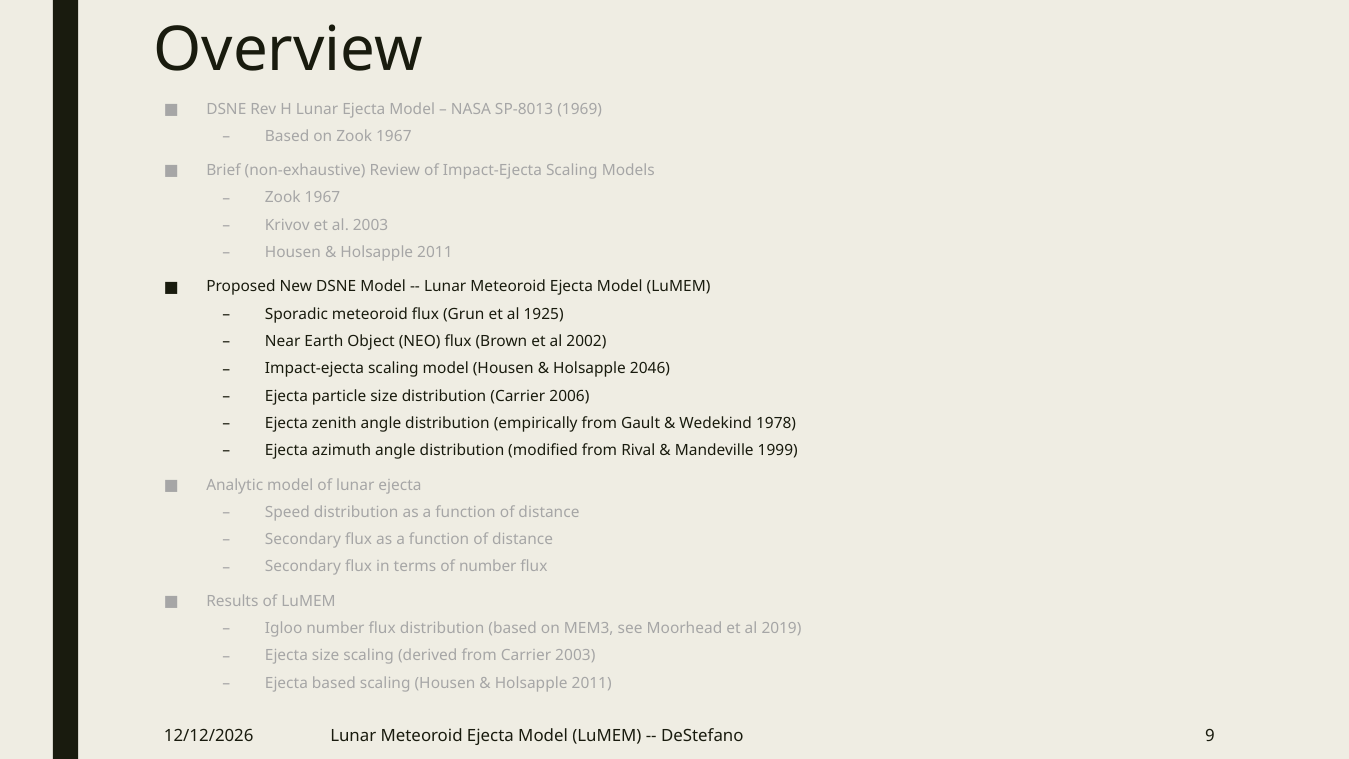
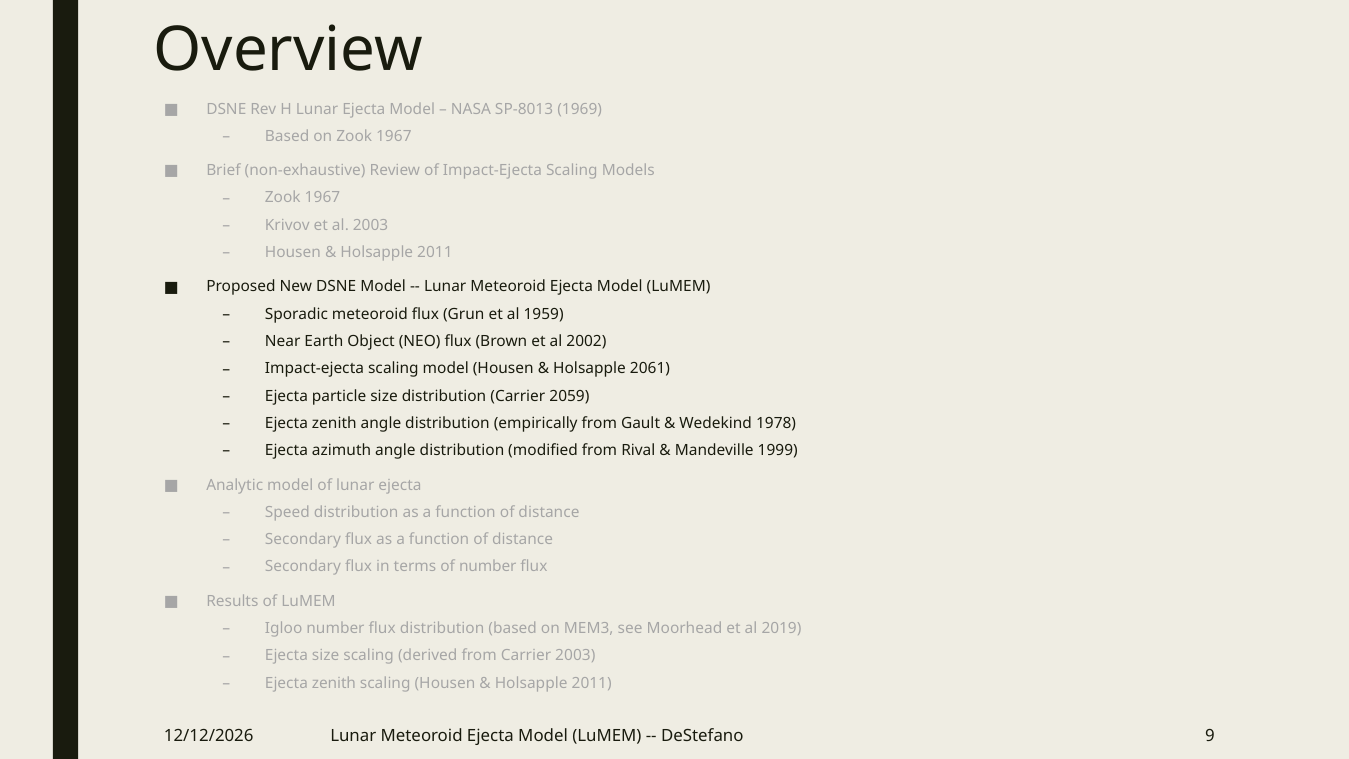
1925: 1925 -> 1959 (544, 314)
2046: 2046 -> 2061 (650, 369)
2006: 2006 -> 2059 (569, 396)
based: based -> zenith (334, 683)
